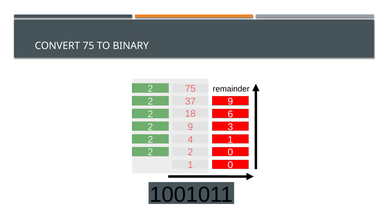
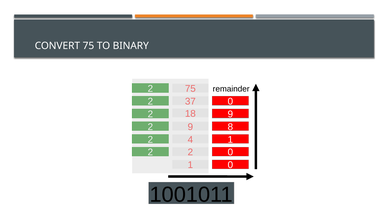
9: 9 -> 0 (230, 102)
6: 6 -> 9 (230, 114)
3: 3 -> 8 (230, 127)
